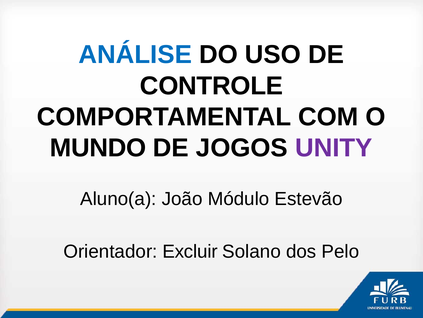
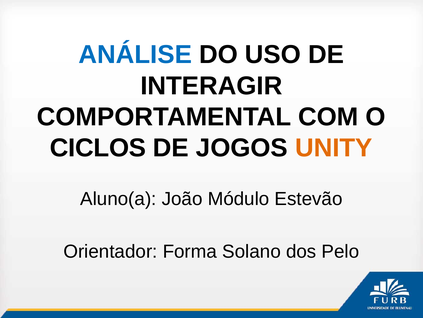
CONTROLE: CONTROLE -> INTERAGIR (211, 86)
MUNDO: MUNDO -> CICLOS (98, 148)
UNITY colour: purple -> orange (334, 148)
Excluir: Excluir -> Forma (190, 251)
